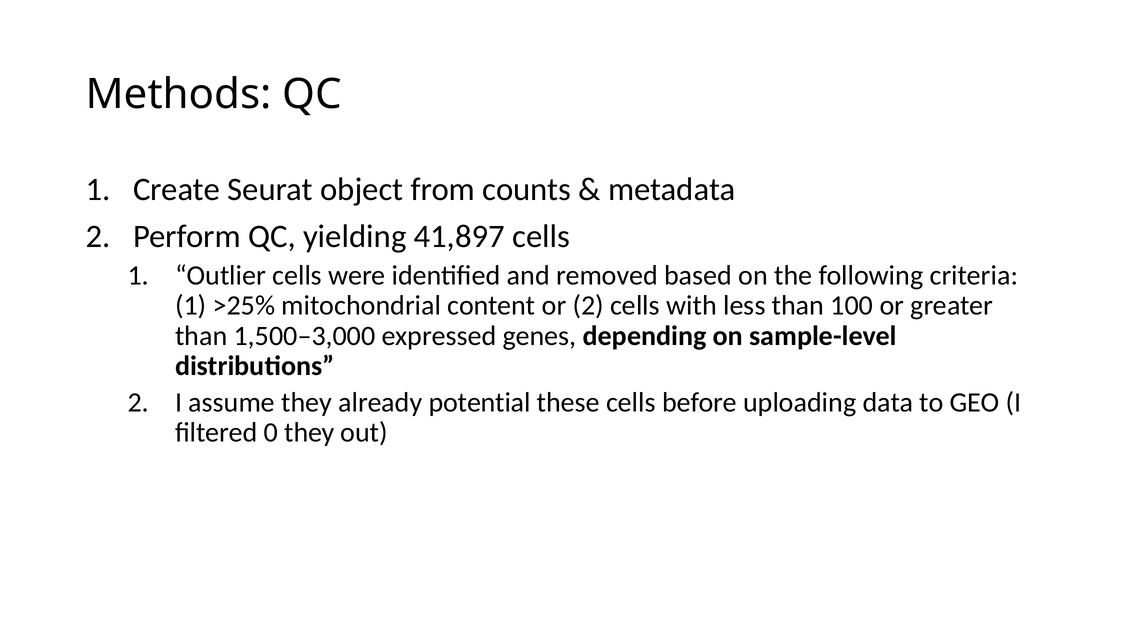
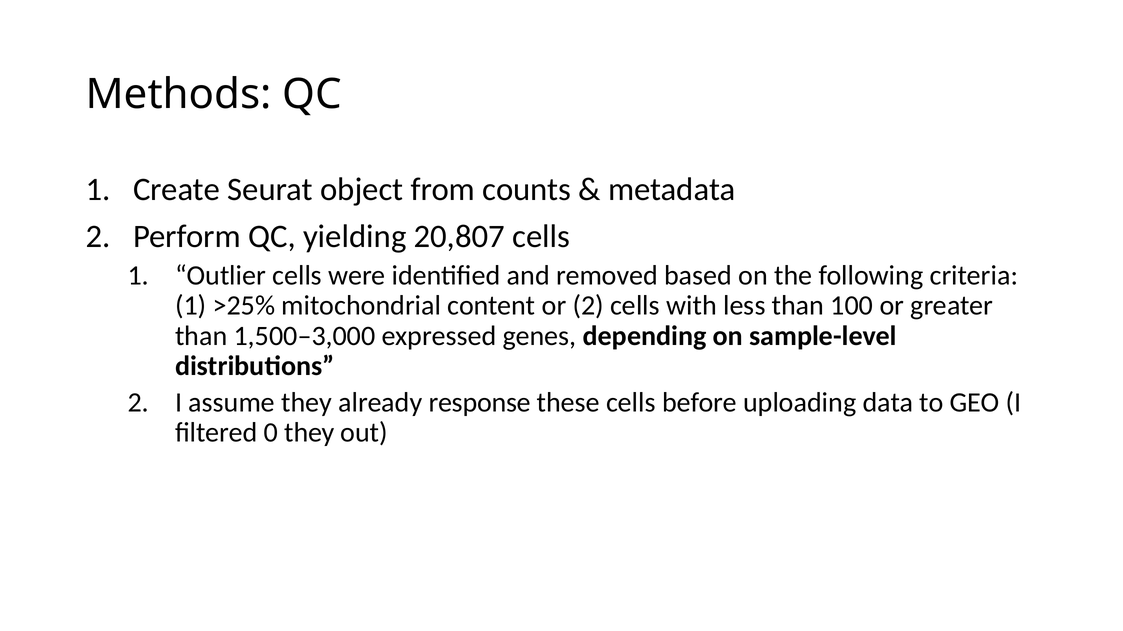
41,897: 41,897 -> 20,807 (459, 237)
potential: potential -> response (480, 403)
